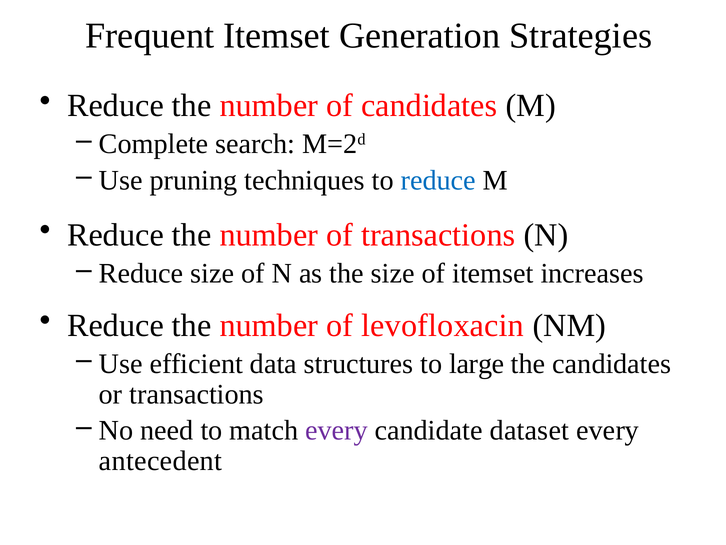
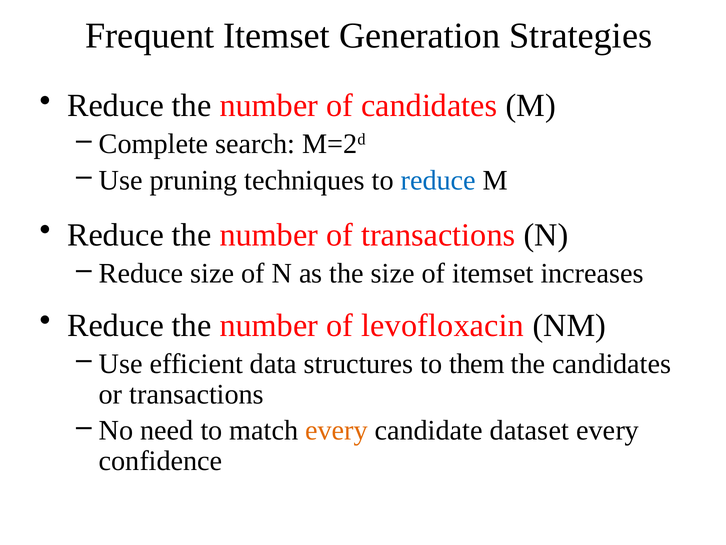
large: large -> them (477, 363)
every colour: purple -> orange (337, 430)
antecedent: antecedent -> confidence (161, 461)
